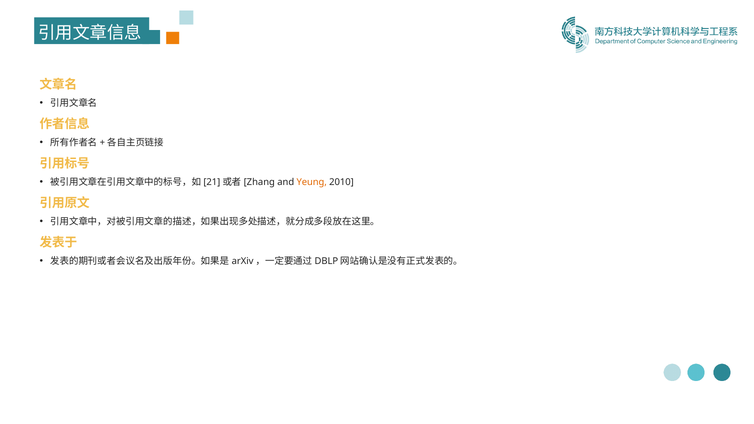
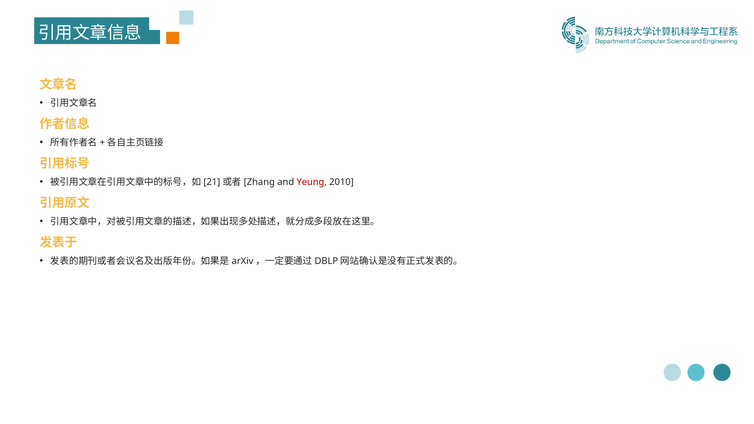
Yeung colour: orange -> red (312, 182)
